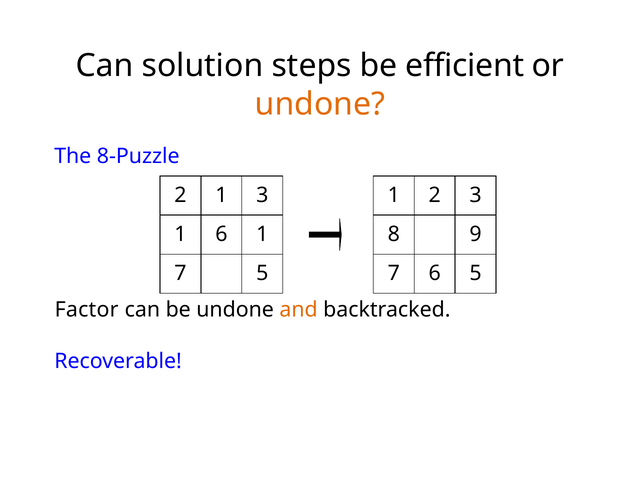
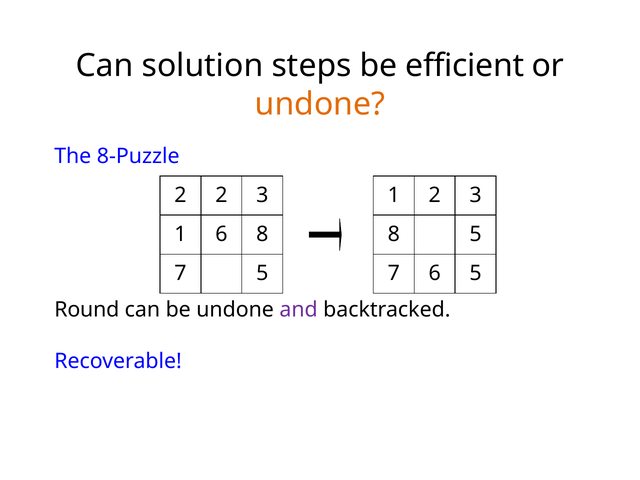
2 1: 1 -> 2 (221, 195)
6 1: 1 -> 8 (262, 234)
8 9: 9 -> 5 (476, 234)
Factor: Factor -> Round (87, 310)
and colour: orange -> purple (299, 310)
